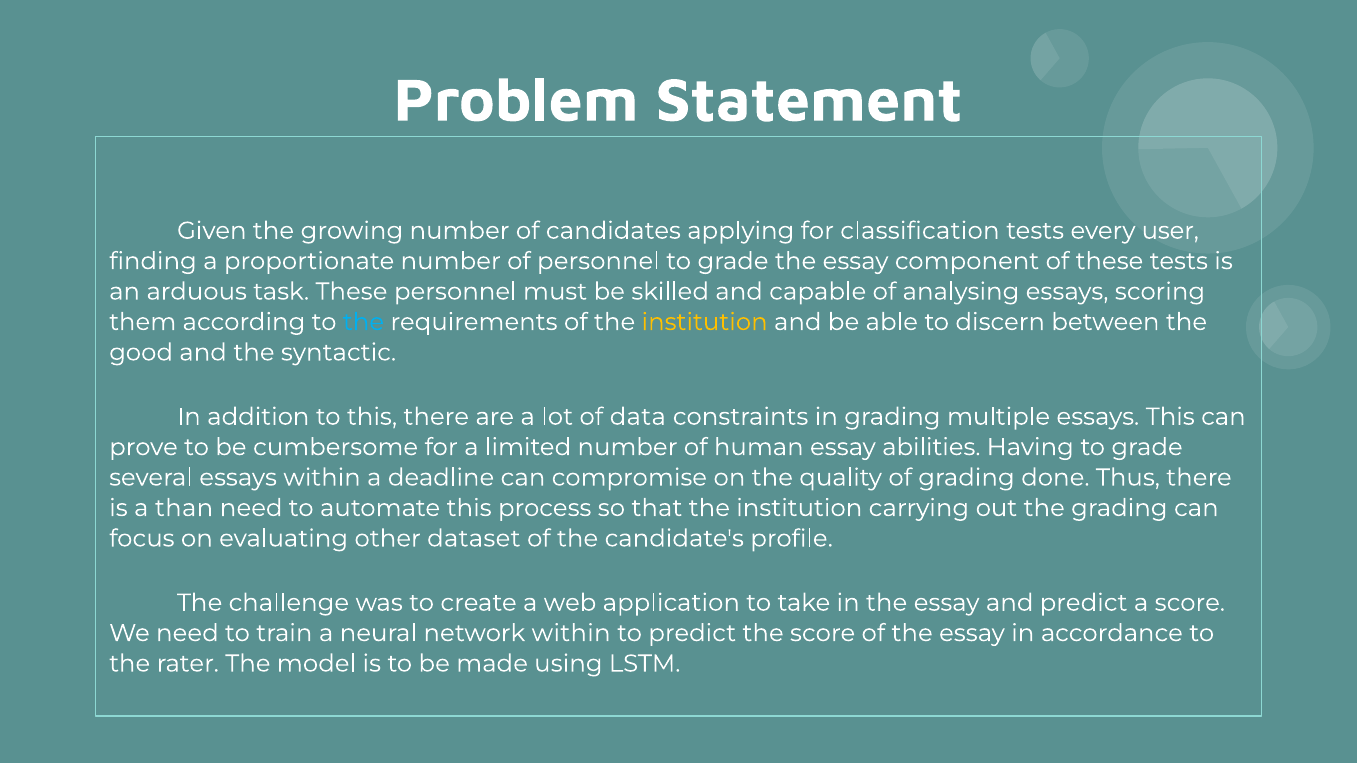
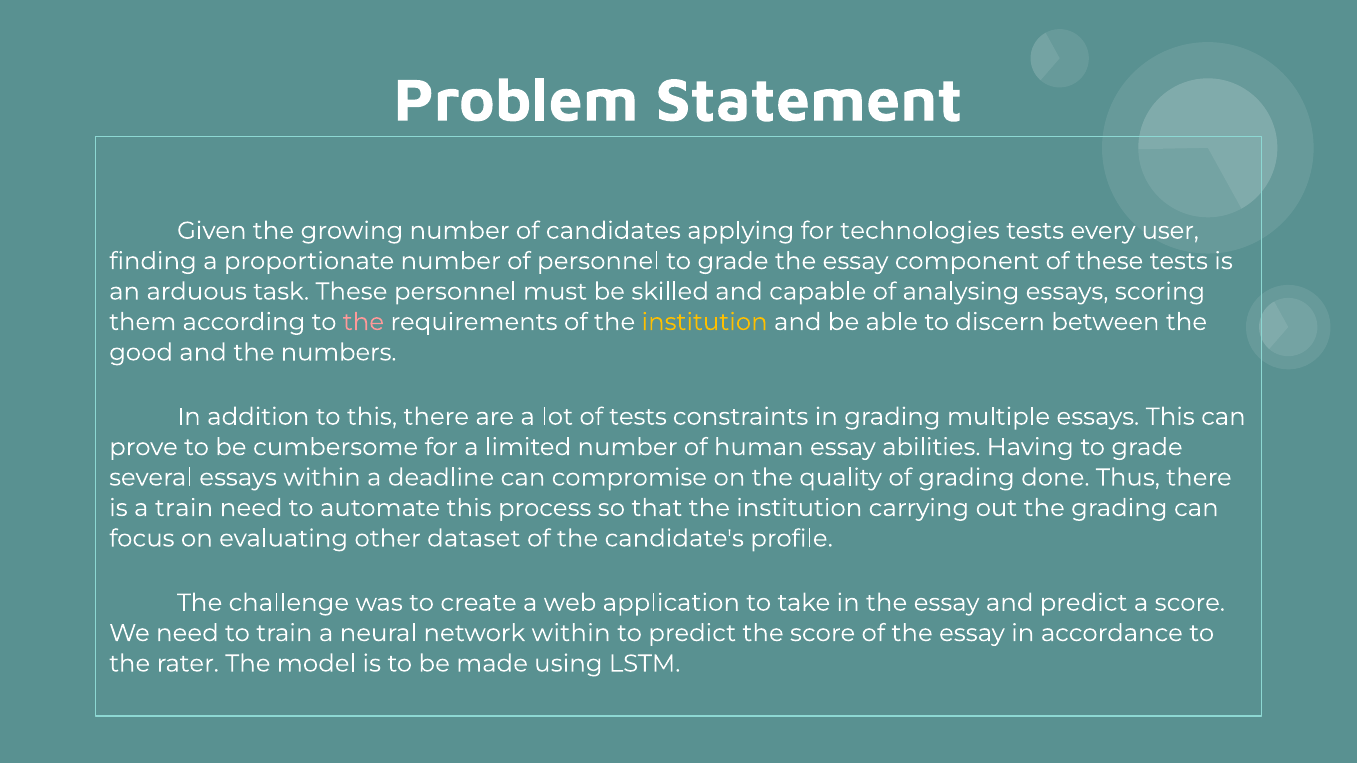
classification: classification -> technologies (920, 231)
the colour: light blue -> pink (363, 322)
syntactic: syntactic -> numbers (339, 353)
of data: data -> tests (638, 417)
a than: than -> train (184, 508)
